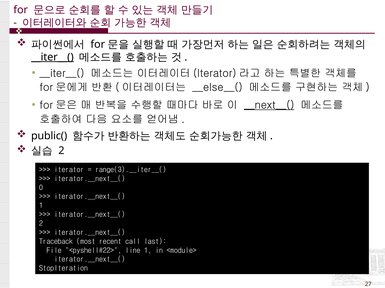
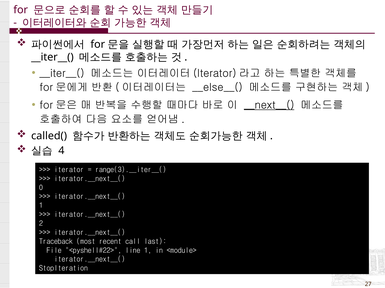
__iter__( underline: present -> none (52, 57)
public(: public( -> called( (49, 136)
2: 2 -> 4 (61, 151)
